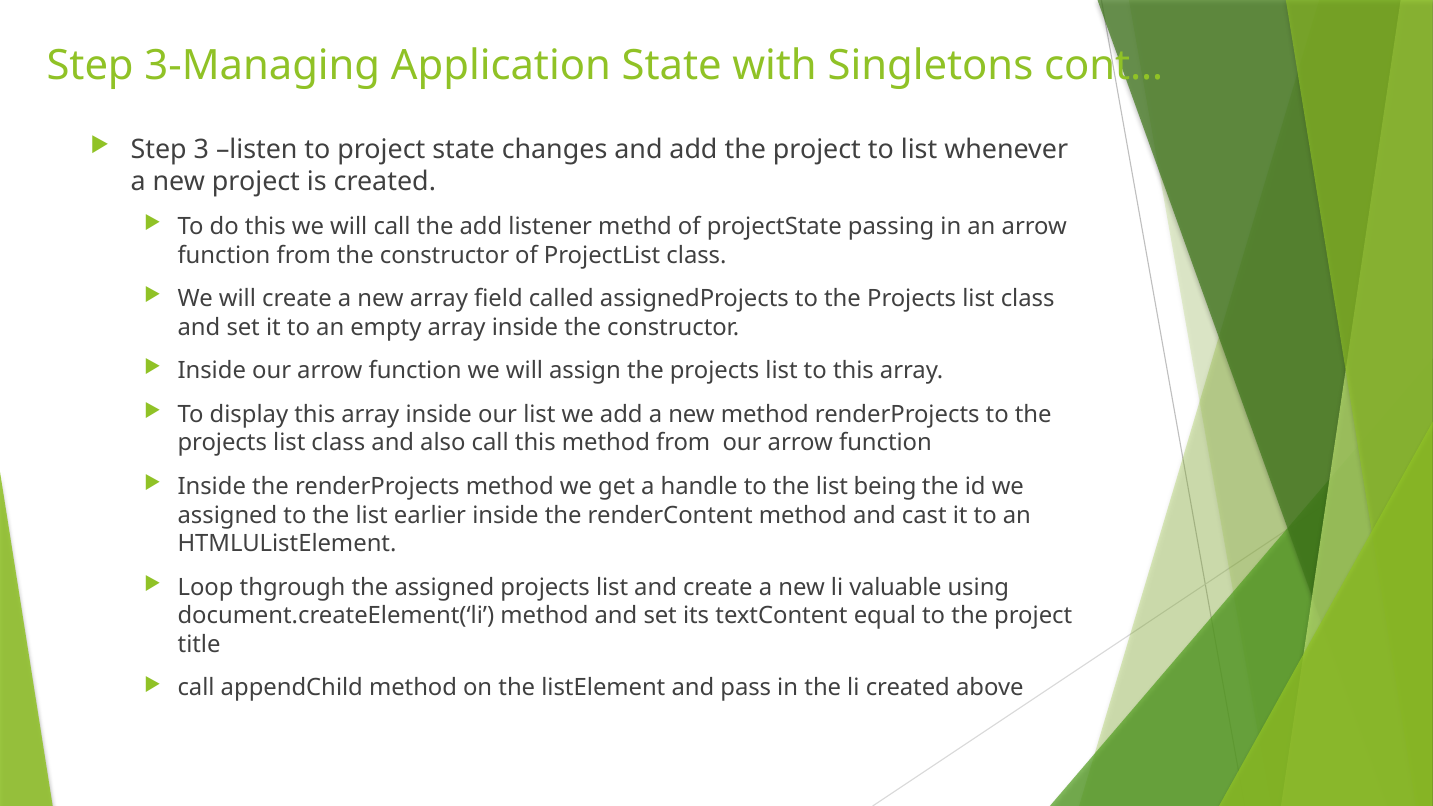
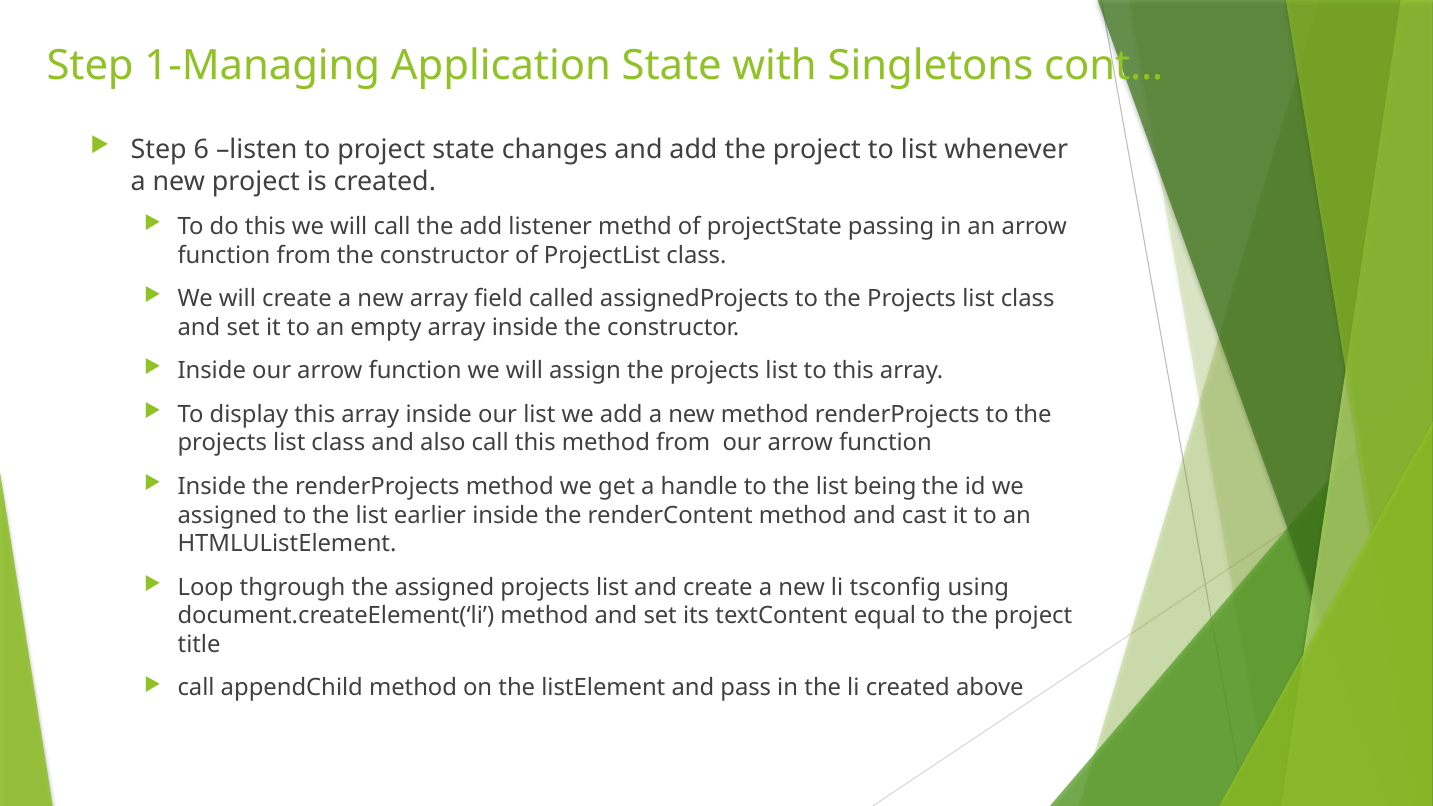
3-Managing: 3-Managing -> 1-Managing (262, 66)
3: 3 -> 6 (201, 149)
valuable: valuable -> tsconfig (895, 587)
